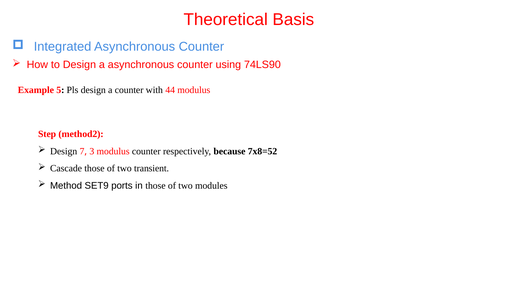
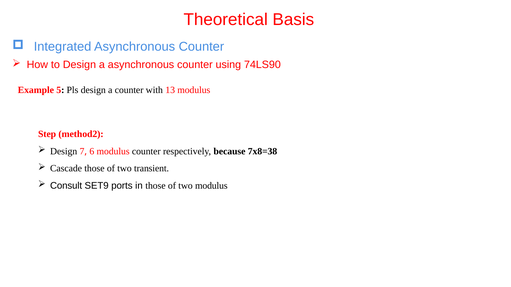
44: 44 -> 13 (170, 90)
3: 3 -> 6 (92, 151)
7x8=52: 7x8=52 -> 7x8=38 (263, 151)
Method: Method -> Consult (66, 186)
two modules: modules -> modulus (211, 186)
